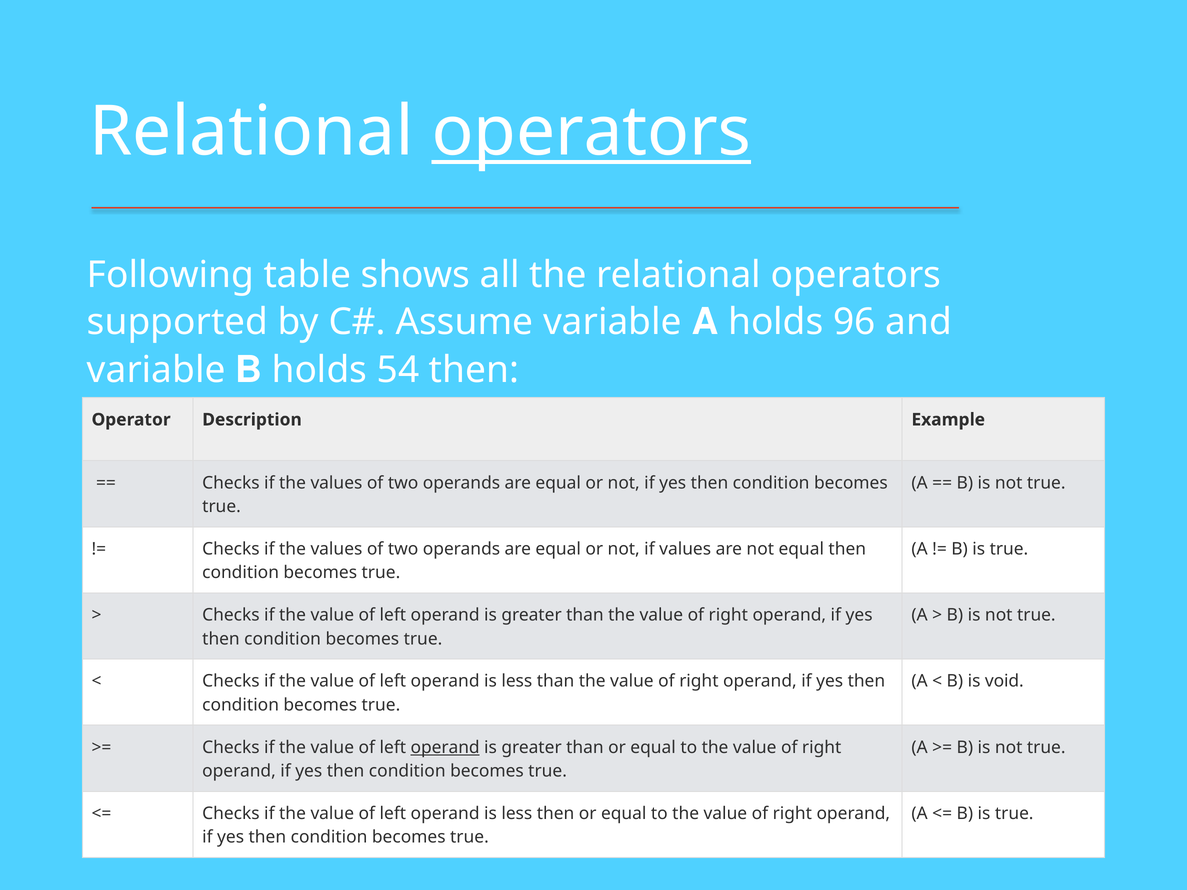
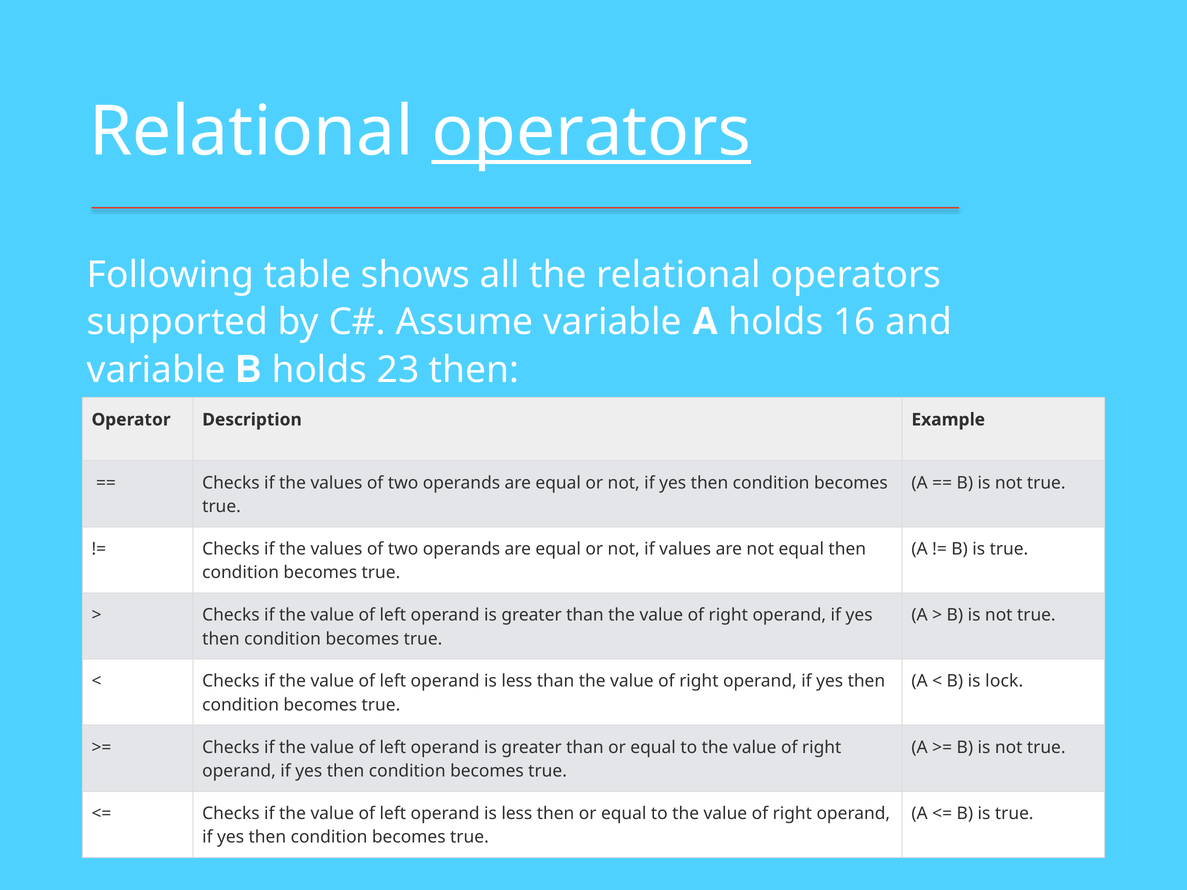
96: 96 -> 16 (854, 322)
54: 54 -> 23 (398, 370)
void: void -> lock (1004, 681)
operand underline: present -> none (445, 748)
